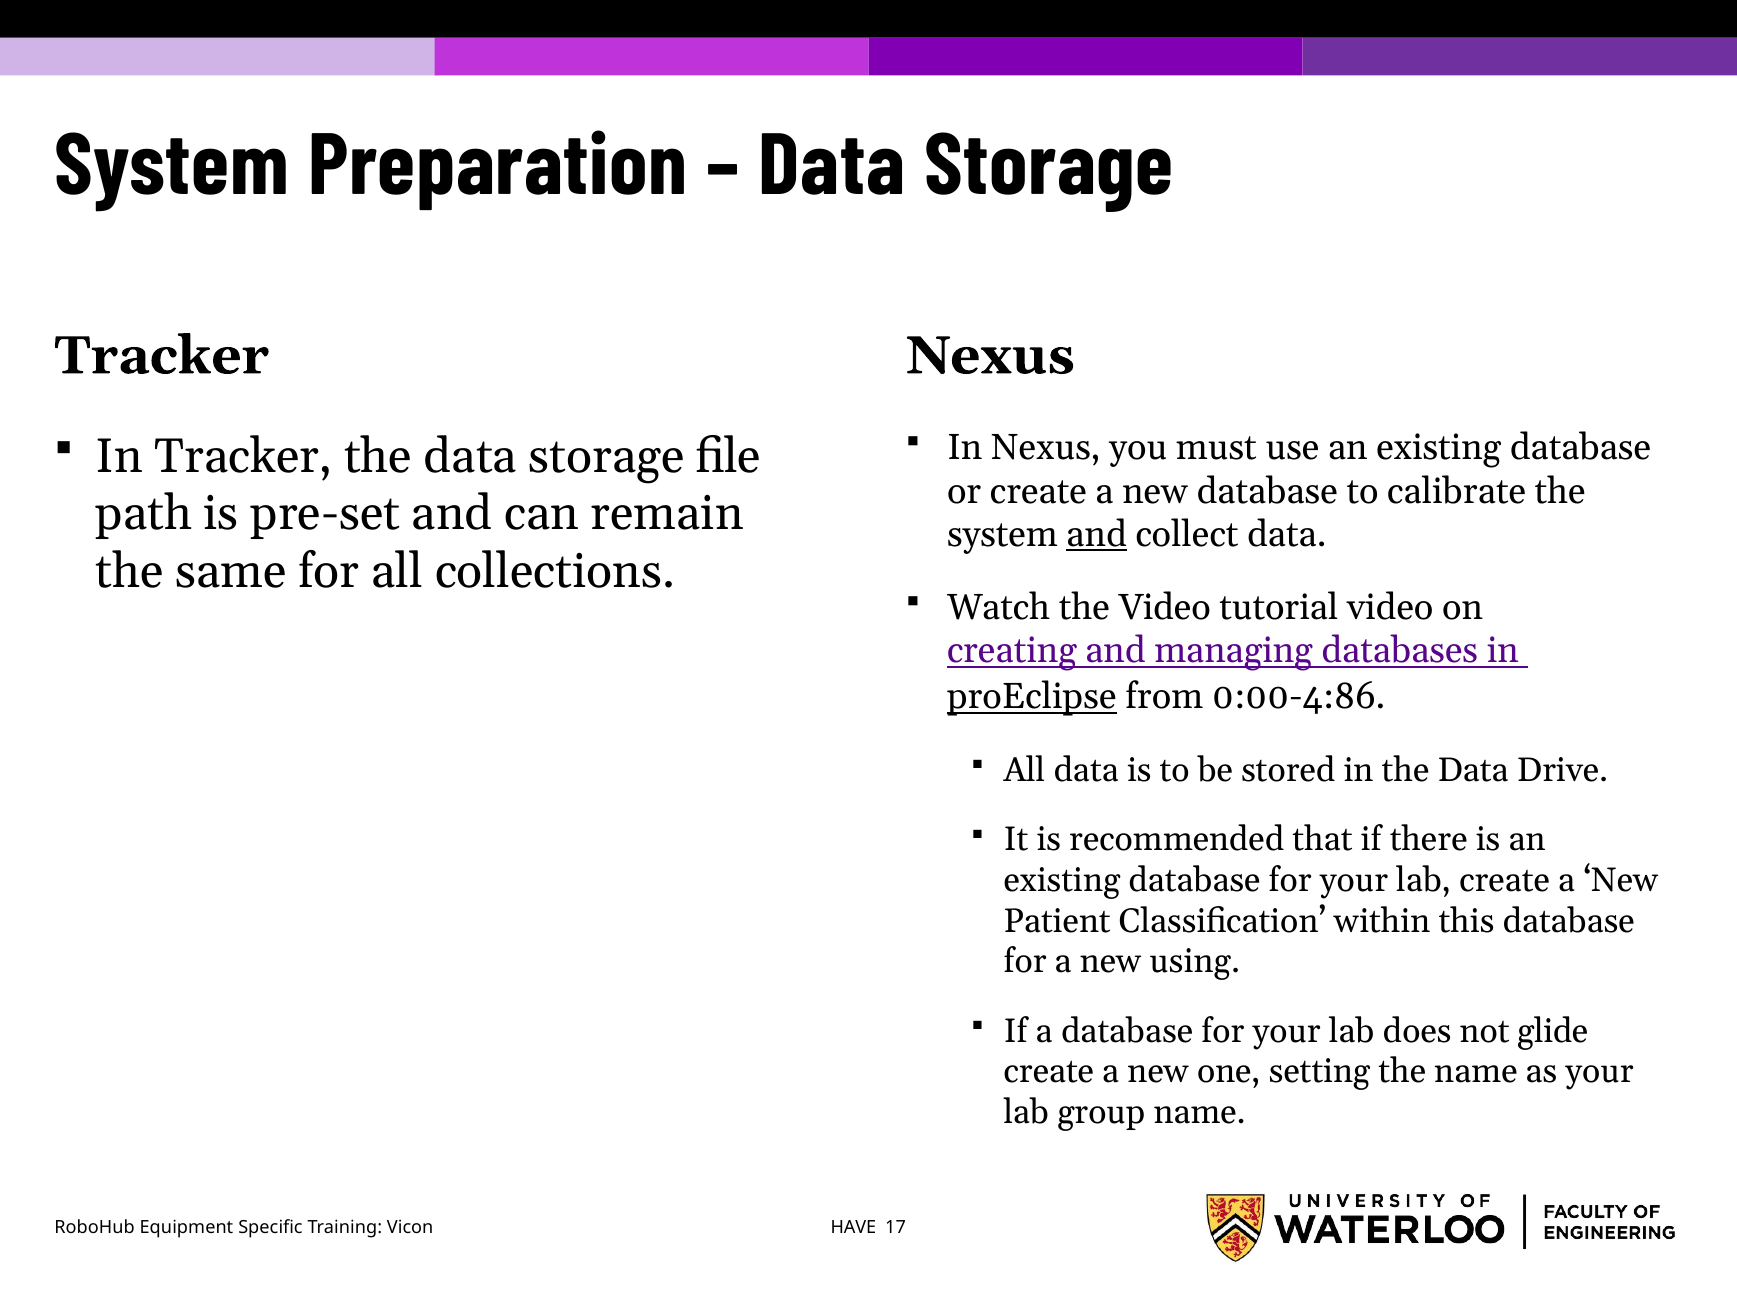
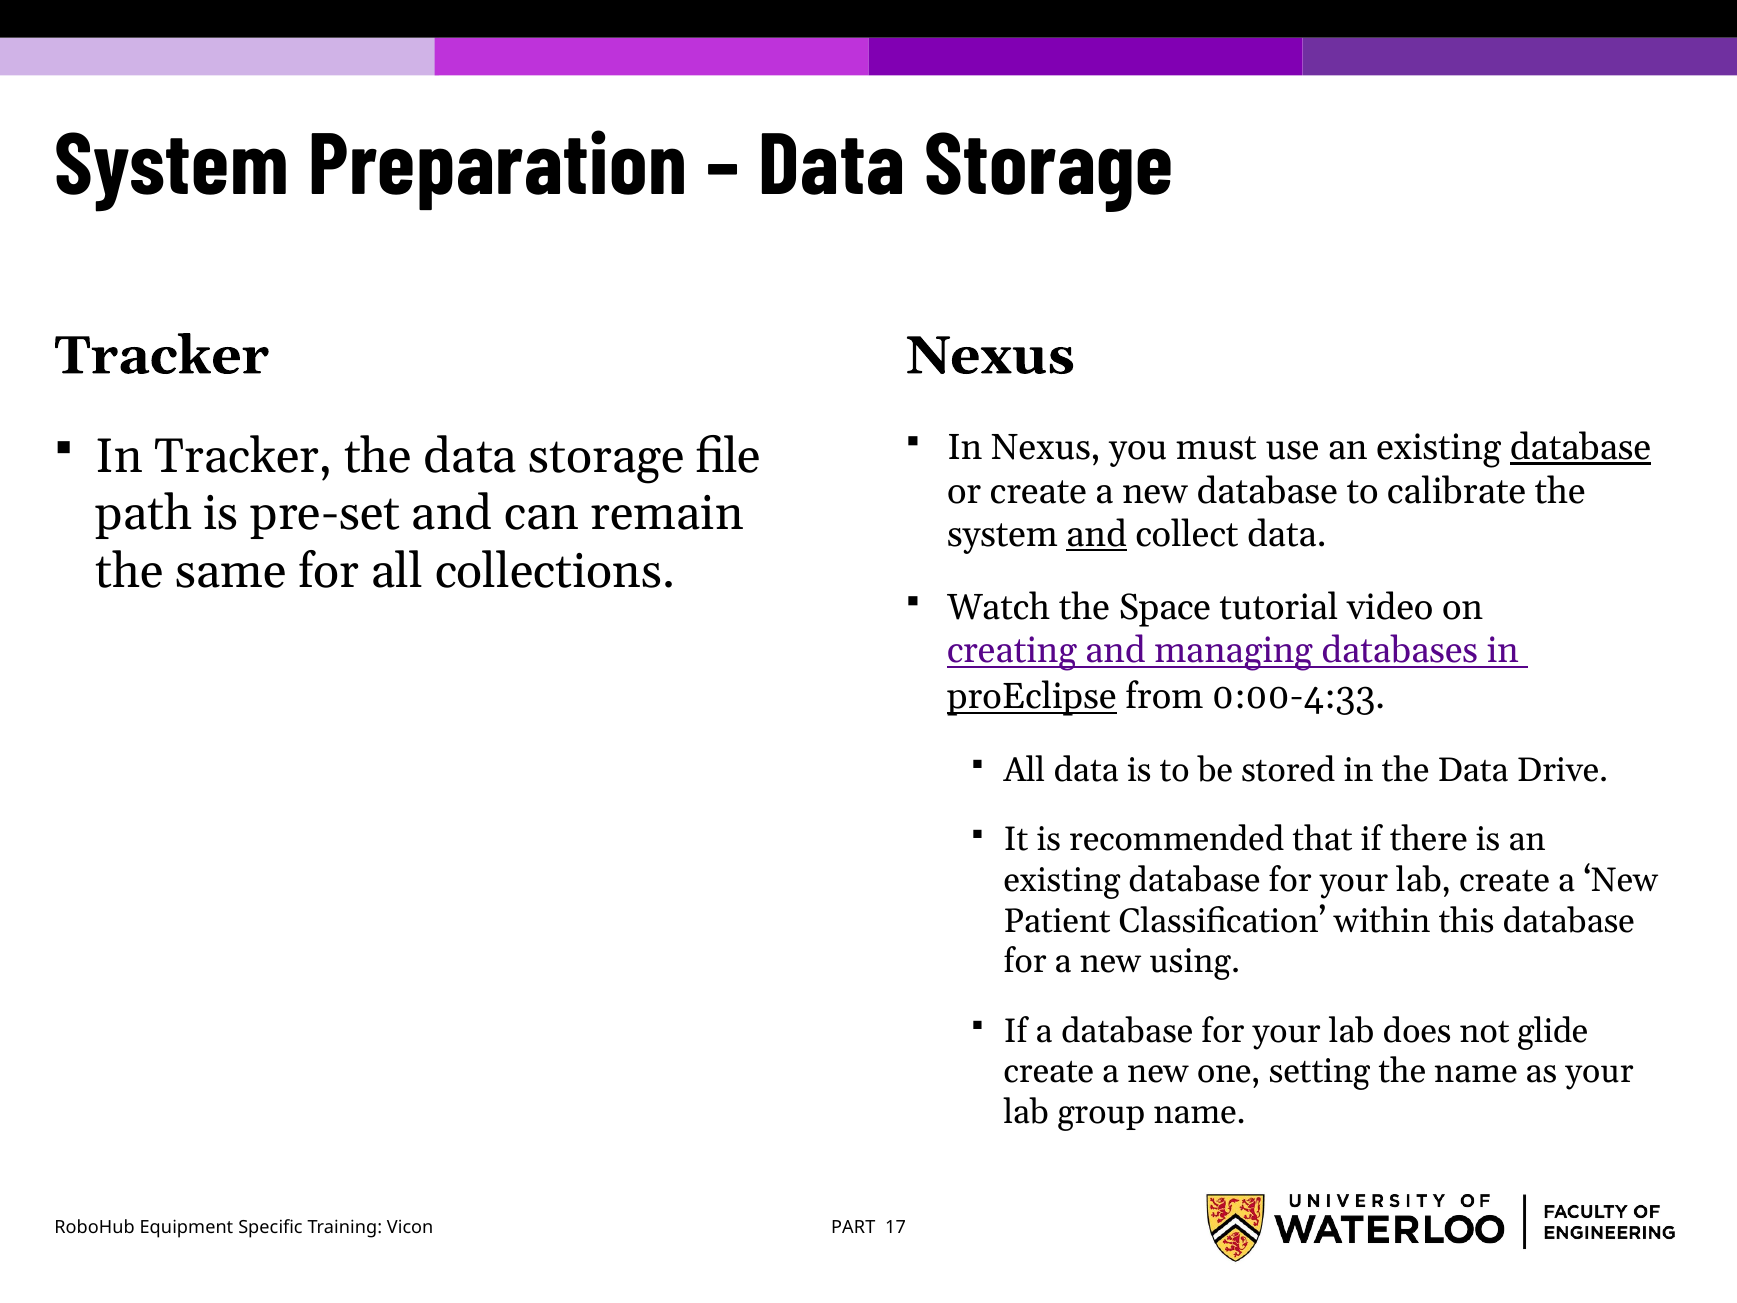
database underline: none -> present (1580, 448)
the Video: Video -> Space (1165, 607)
0:00-4:86: 0:00-4:86 -> 0:00-4:33 (1298, 697)
HAVE: HAVE -> PART (853, 1227)
